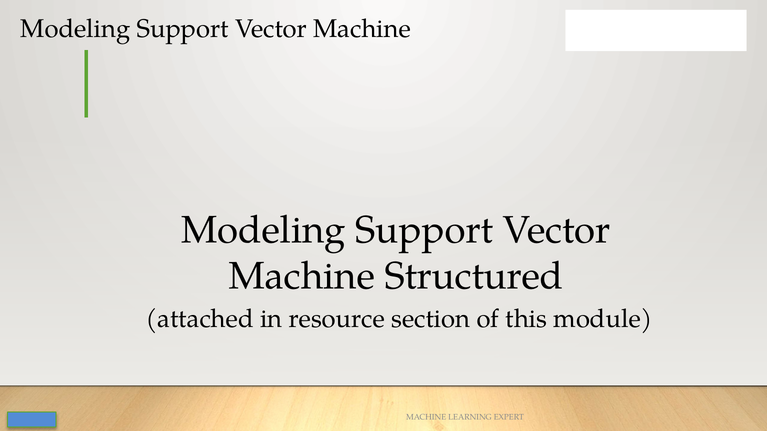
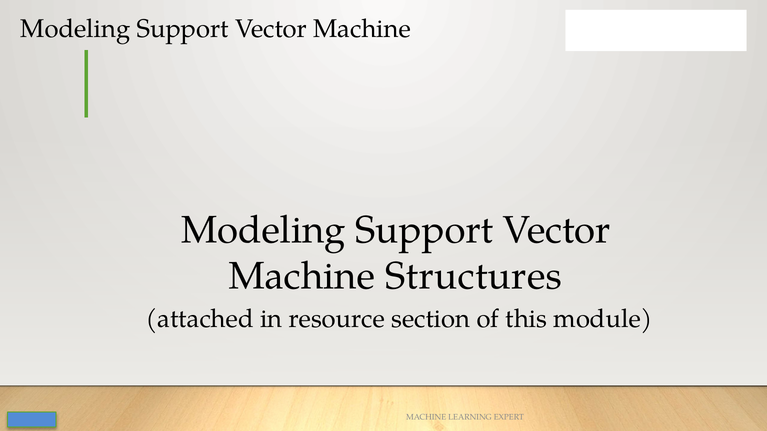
Structured: Structured -> Structures (474, 276)
